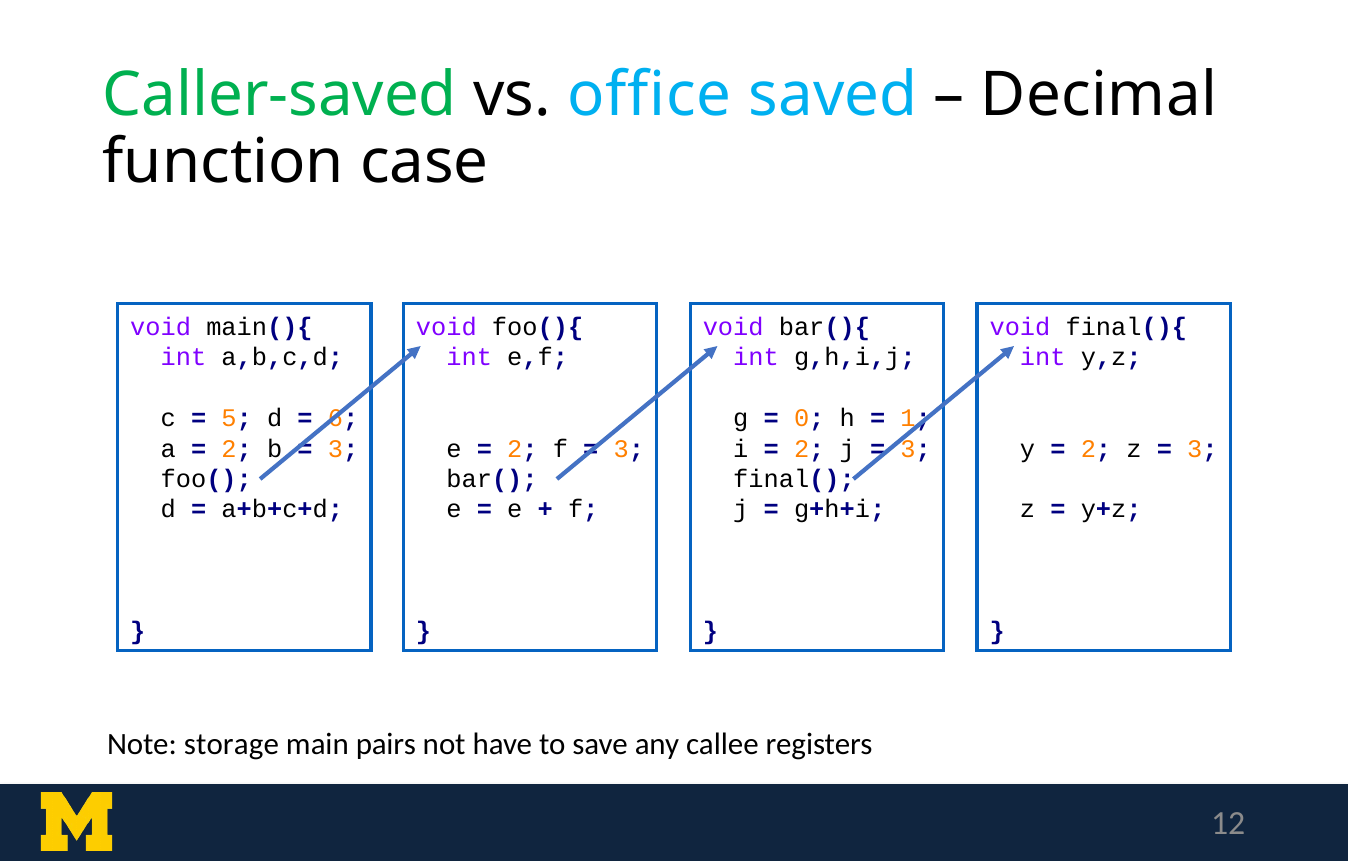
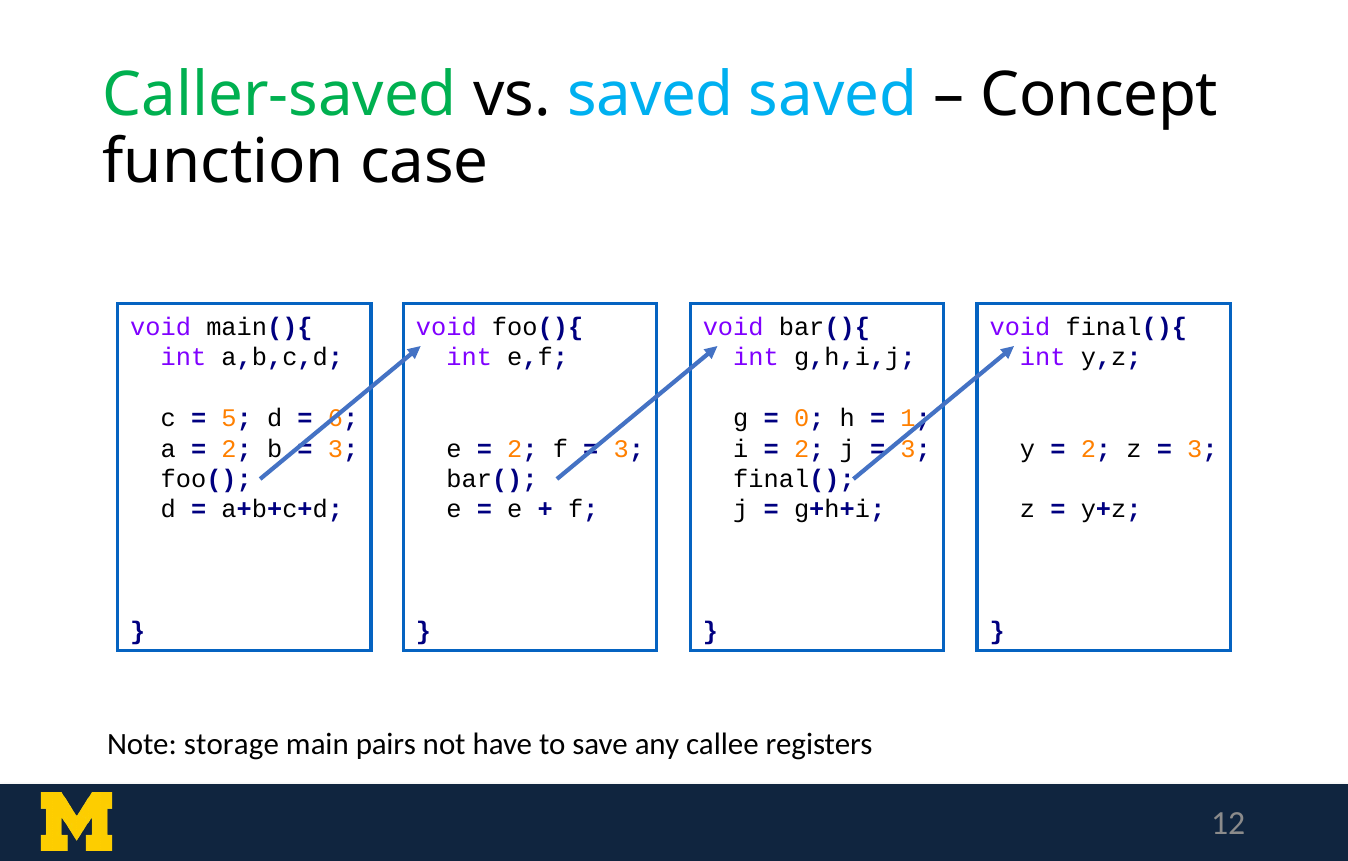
vs office: office -> saved (650, 95)
Decimal: Decimal -> Concept (1099, 95)
